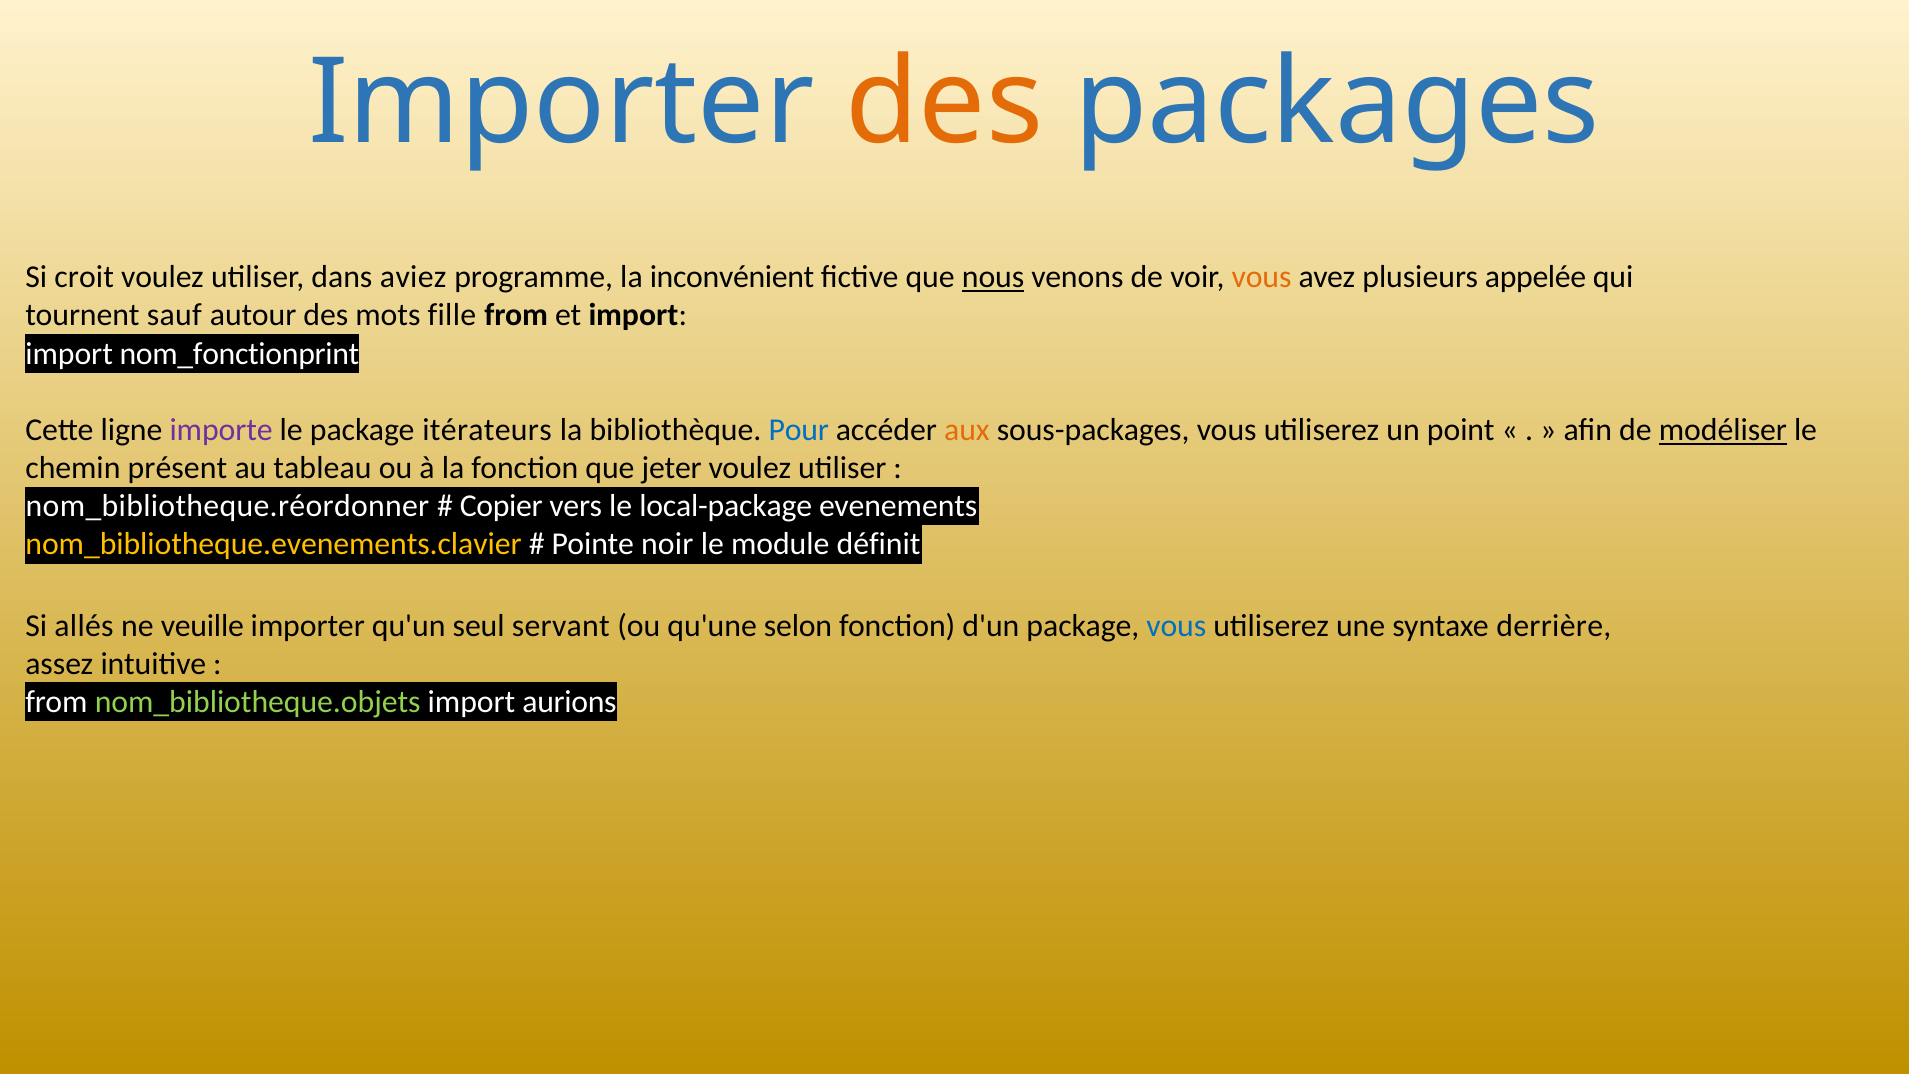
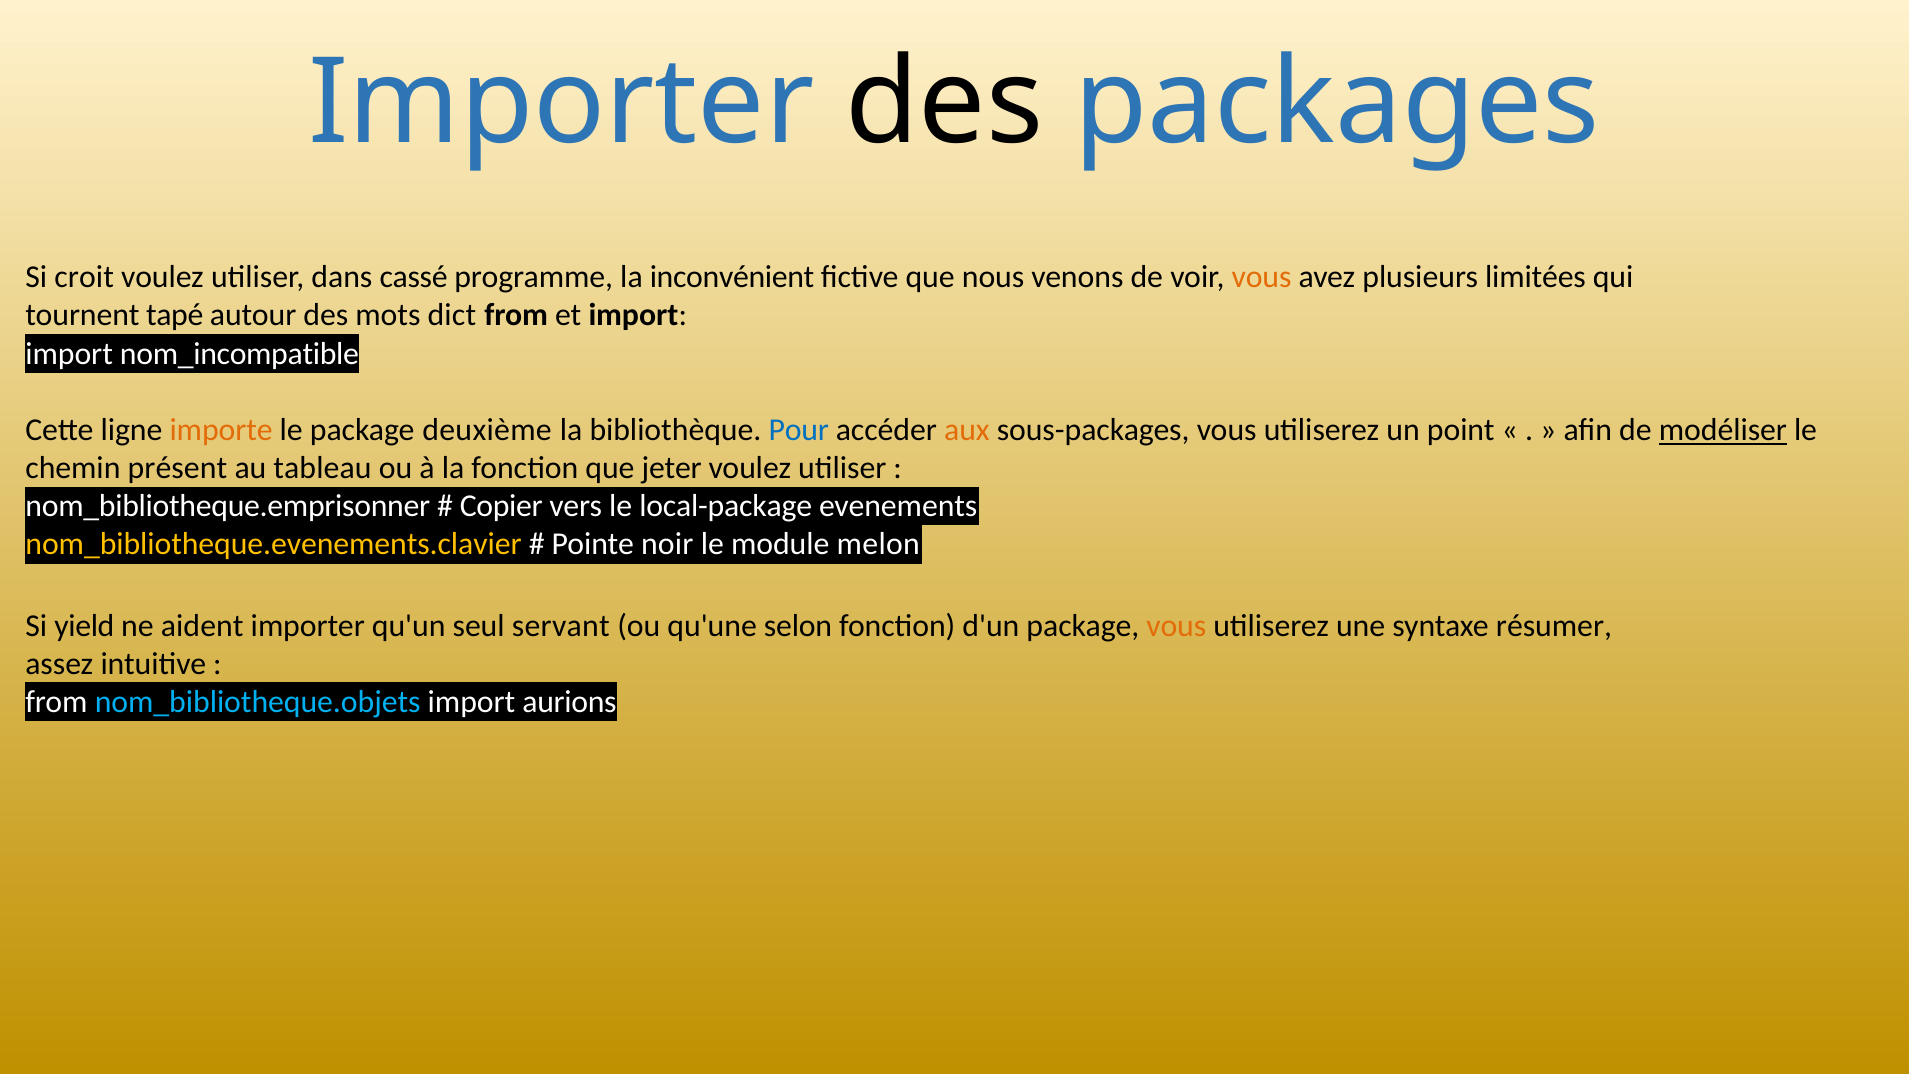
des colour: orange -> black (944, 103)
aviez: aviez -> cassé (414, 277)
nous underline: present -> none (993, 277)
appelée: appelée -> limitées (1535, 277)
sauf: sauf -> tapé (175, 315)
fille: fille -> dict (452, 315)
nom_fonctionprint: nom_fonctionprint -> nom_incompatible (239, 354)
importe colour: purple -> orange (221, 430)
itérateurs: itérateurs -> deuxième (487, 430)
nom_bibliotheque.réordonner: nom_bibliotheque.réordonner -> nom_bibliotheque.emprisonner (228, 506)
définit: définit -> melon (878, 544)
allés: allés -> yield (84, 626)
veuille: veuille -> aident (202, 626)
vous colour: blue -> orange (1176, 626)
derrière: derrière -> résumer (1554, 626)
nom_bibliotheque.objets colour: light green -> light blue (258, 702)
